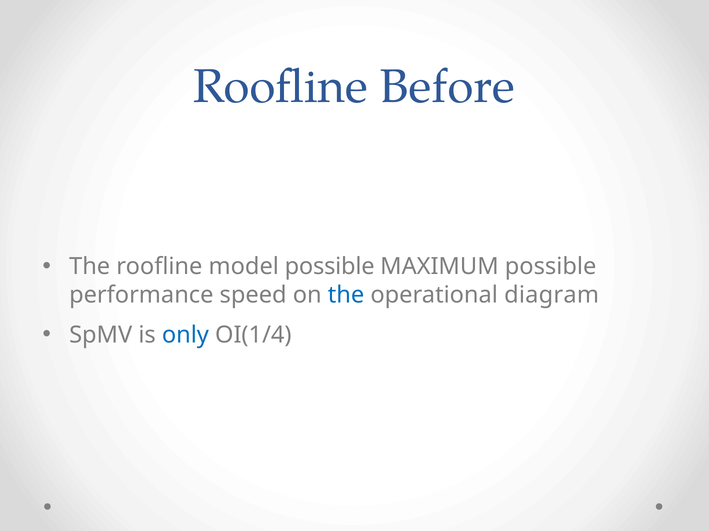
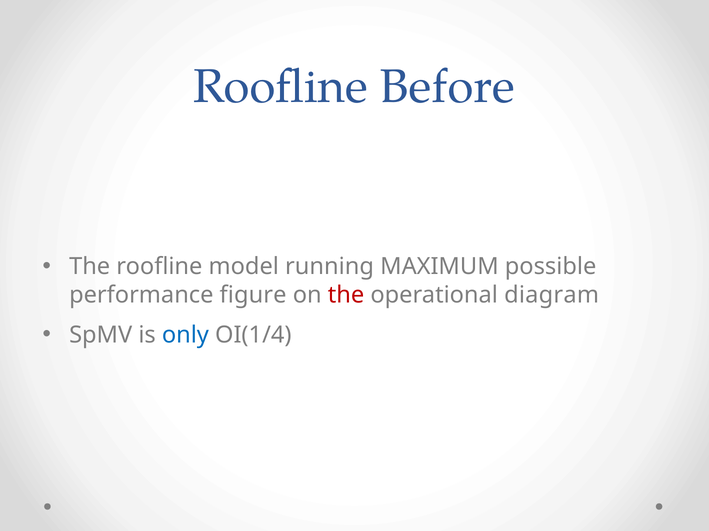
model possible: possible -> running (330, 267)
speed: speed -> figure (253, 295)
the colour: blue -> red (346, 295)
